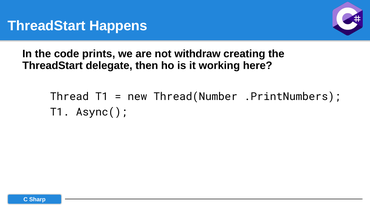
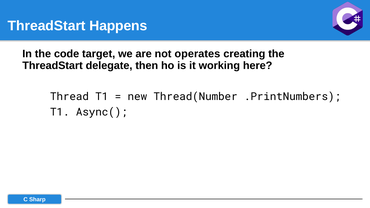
prints: prints -> target (99, 54)
withdraw: withdraw -> operates (197, 54)
